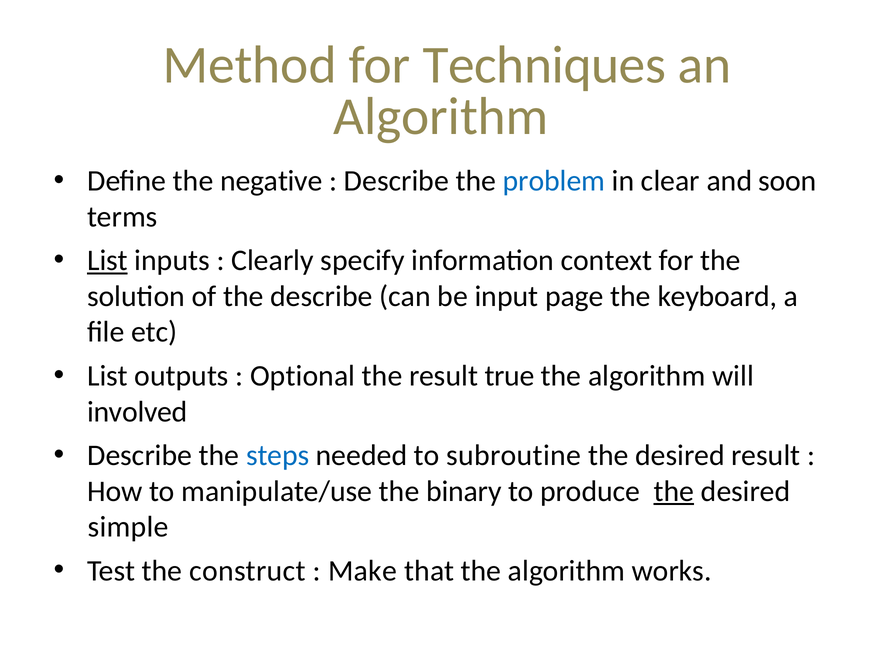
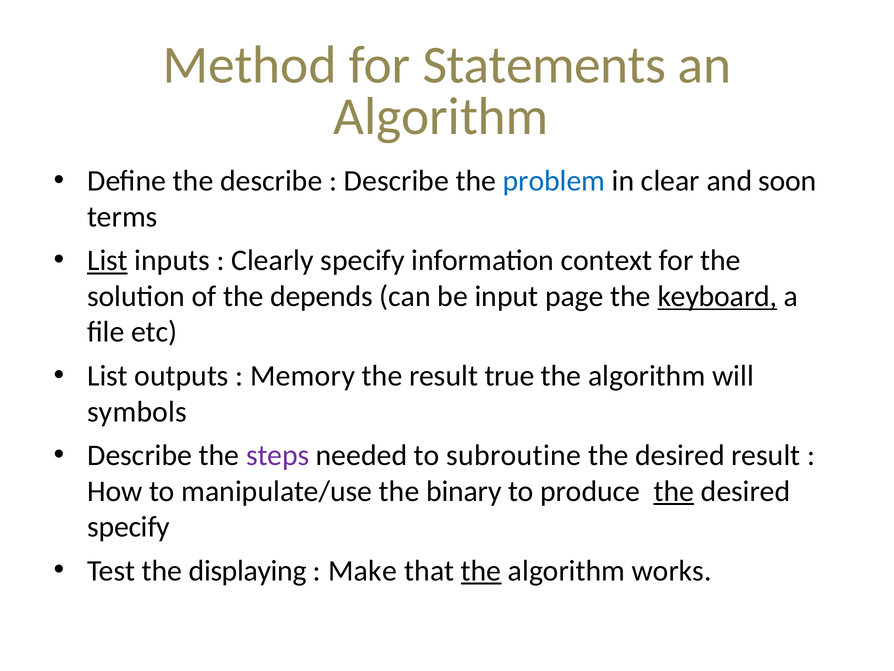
Techniques: Techniques -> Statements (544, 65)
the negative: negative -> describe (271, 181)
the describe: describe -> depends (322, 296)
keyboard underline: none -> present (717, 296)
Optional: Optional -> Memory (303, 376)
involved: involved -> symbols (137, 411)
steps colour: blue -> purple (278, 455)
simple: simple -> specify (129, 527)
construct: construct -> displaying (248, 570)
the underline: none -> present (481, 570)
